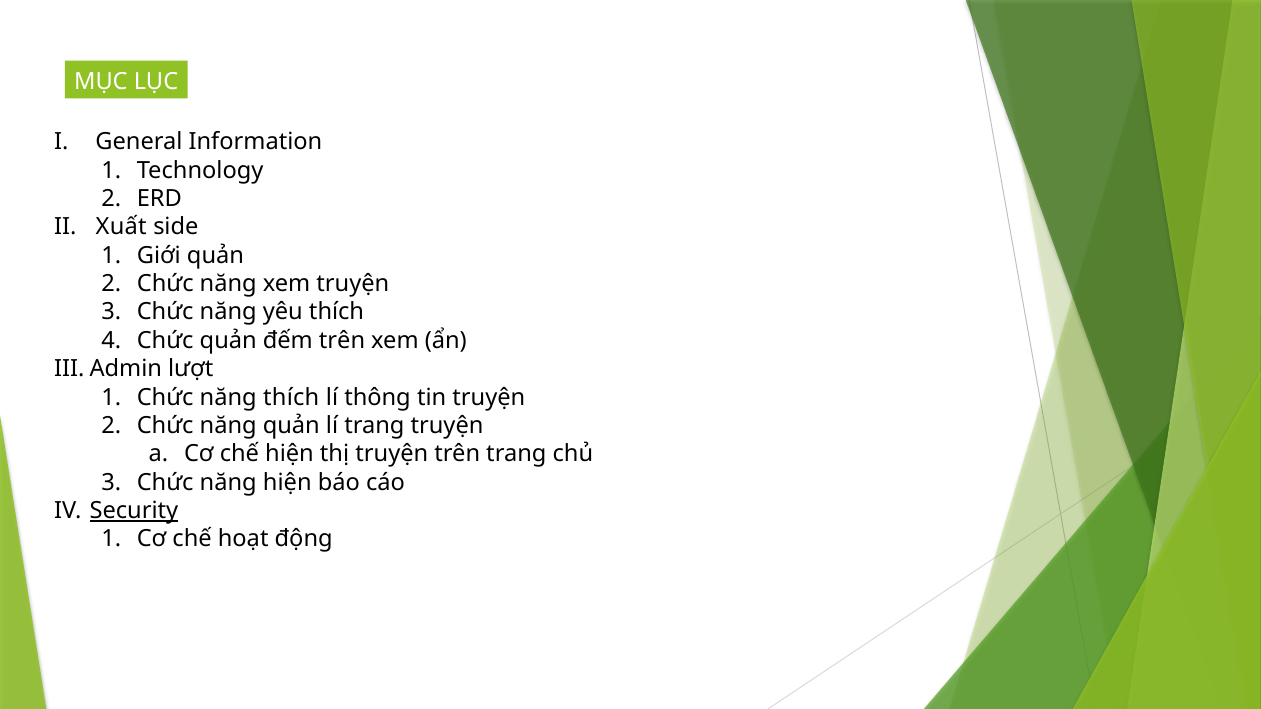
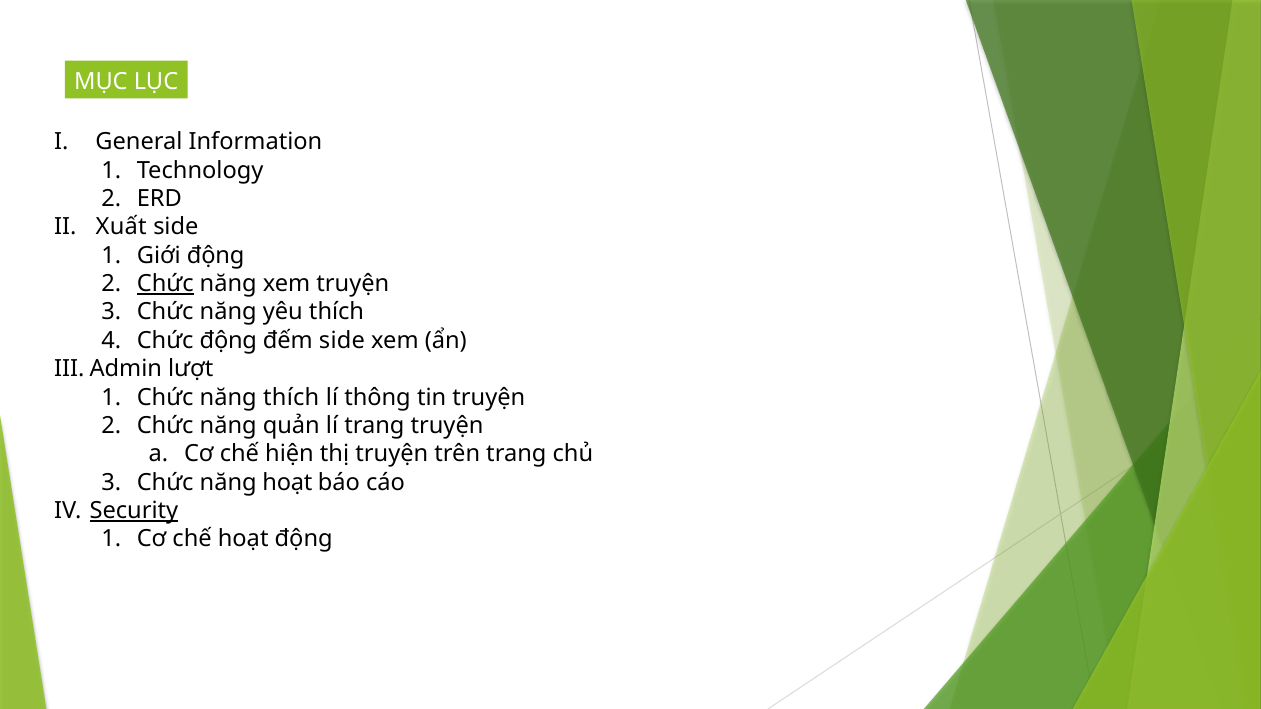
Giới quản: quản -> động (216, 256)
Chức underline: none -> present (165, 284)
Chức quản: quản -> động (228, 341)
đếm trên: trên -> side (342, 341)
năng hiện: hiện -> hoạt (287, 483)
